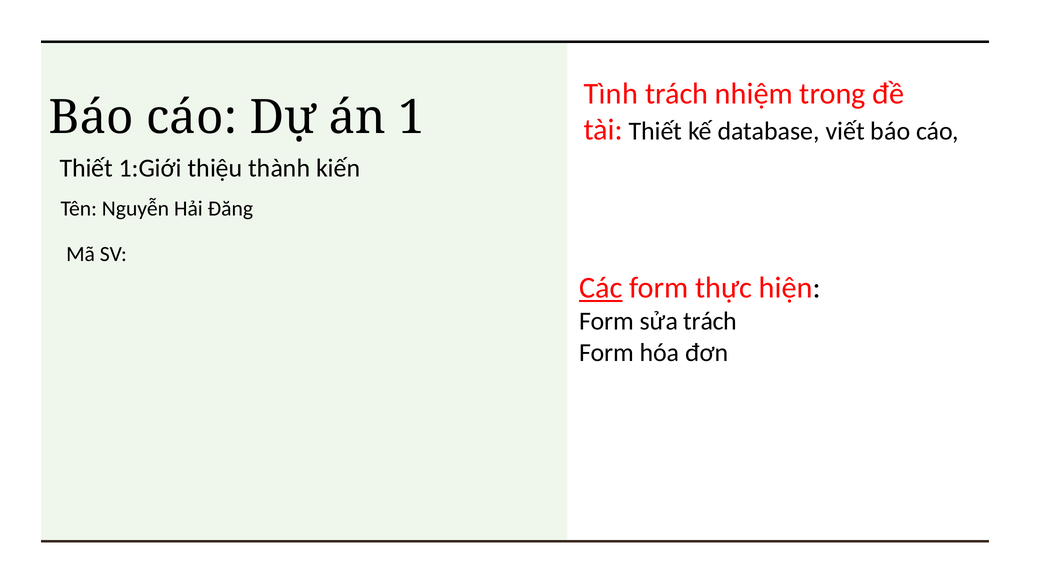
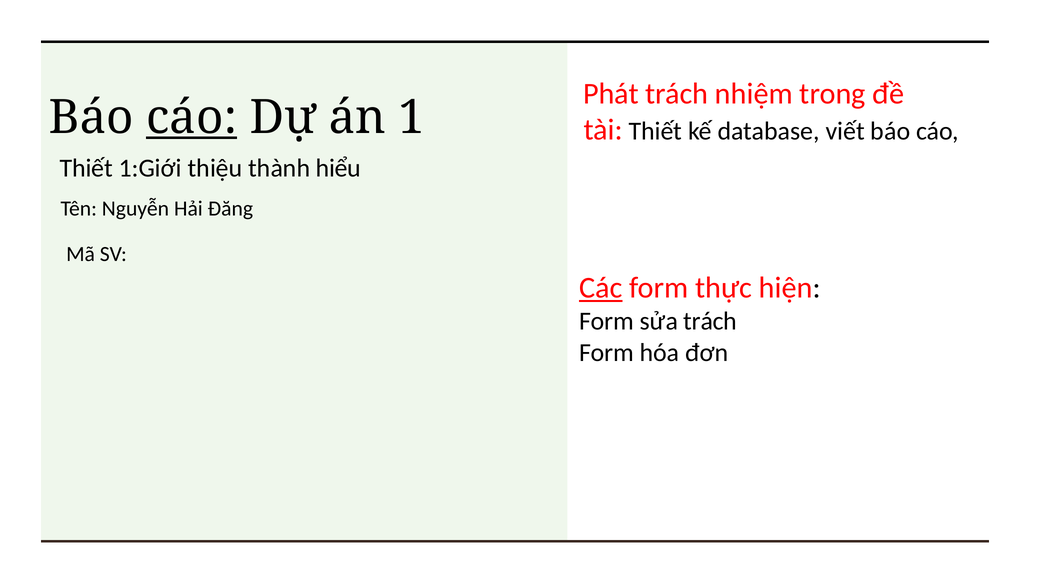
Tình: Tình -> Phát (611, 94)
cáo underline: none -> present (192, 117)
kiến: kiến -> hiểu (338, 168)
